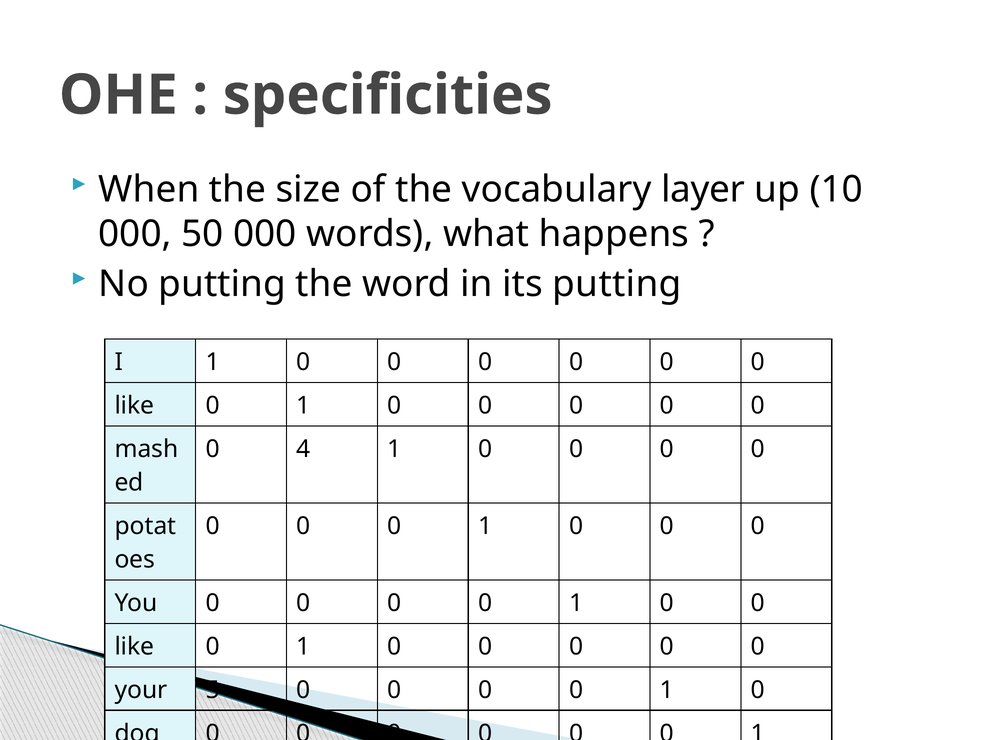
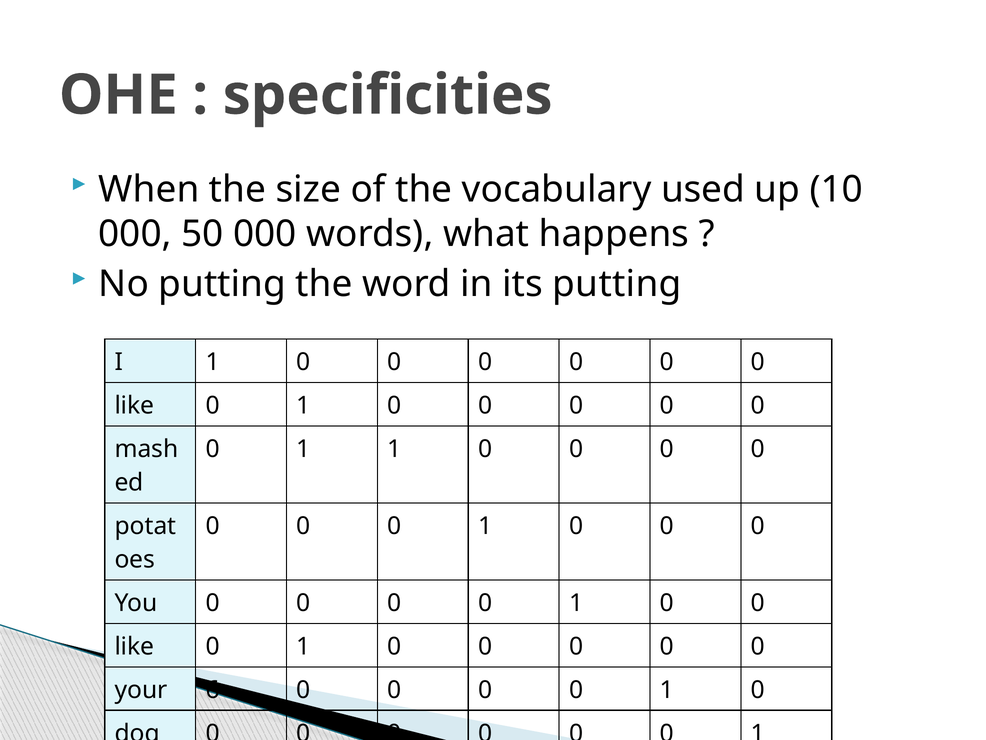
layer: layer -> used (703, 189)
4: 4 -> 1 (303, 449)
5: 5 -> 6 (213, 689)
